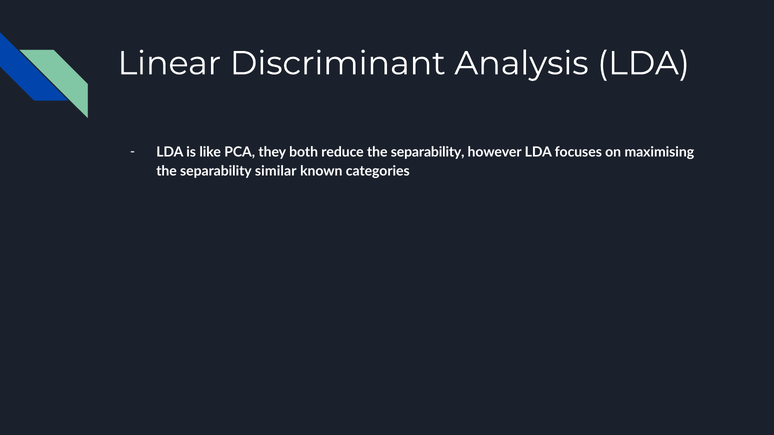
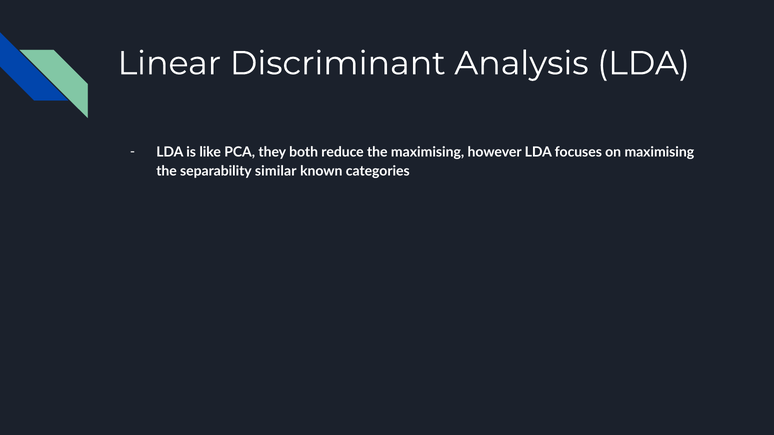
reduce the separability: separability -> maximising (428, 152)
